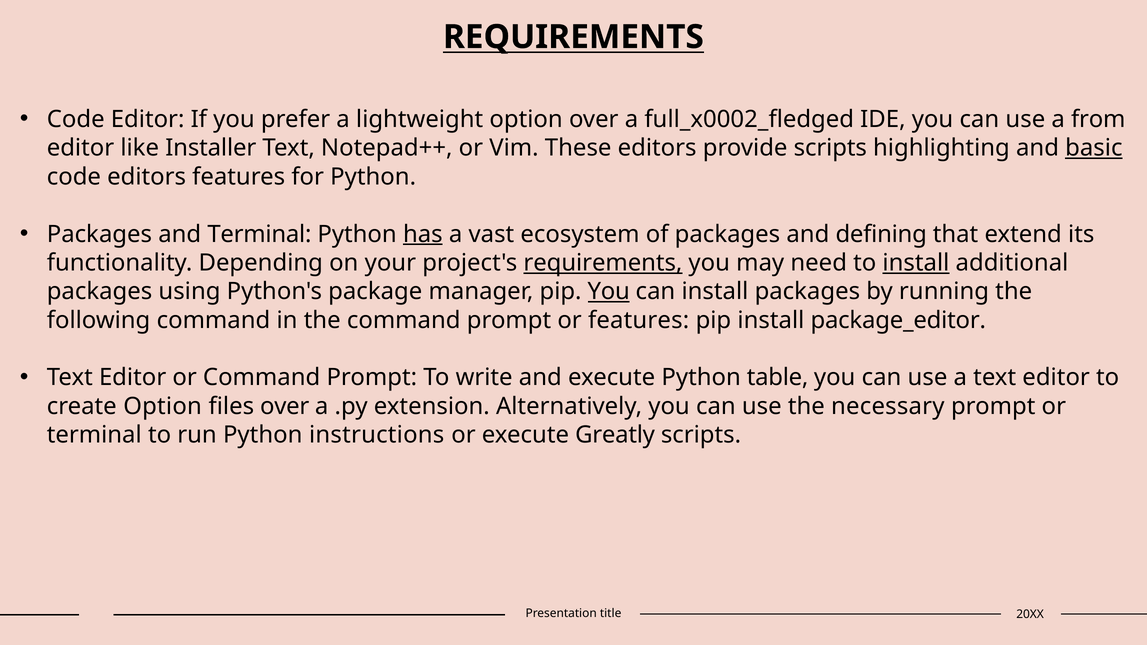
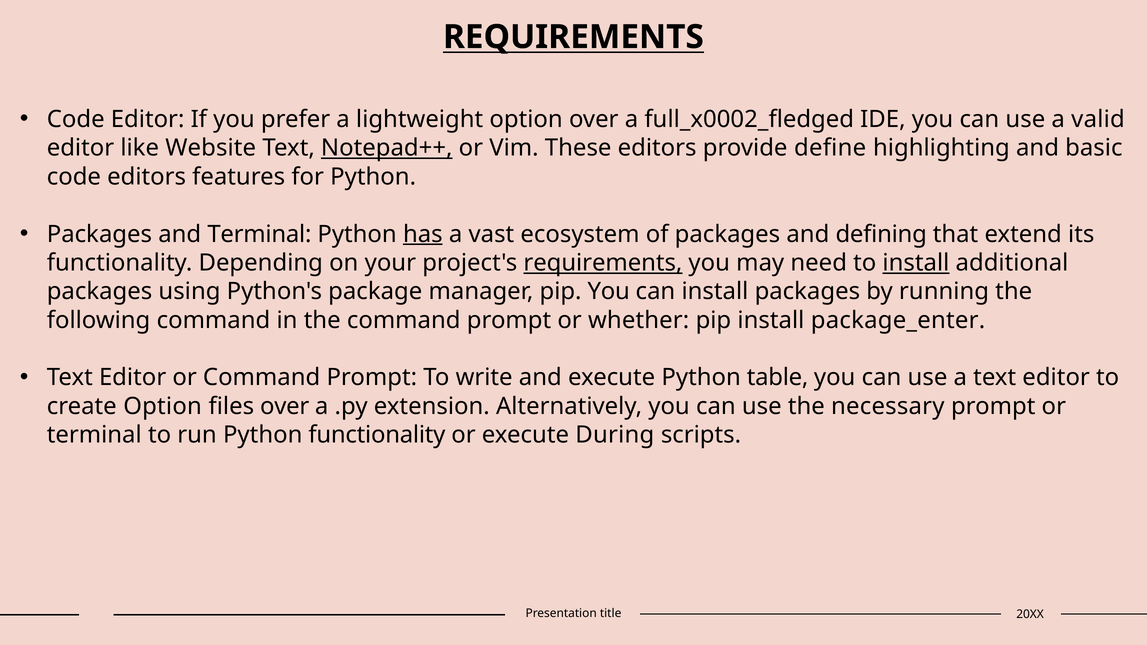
from: from -> valid (1098, 119)
Installer: Installer -> Website (211, 148)
Notepad++ underline: none -> present (387, 148)
provide scripts: scripts -> define (830, 148)
basic underline: present -> none (1094, 148)
You underline: present -> none (609, 292)
or features: features -> whether (639, 320)
package_editor: package_editor -> package_enter (898, 320)
Python instructions: instructions -> functionality (377, 435)
Greatly: Greatly -> During (615, 435)
